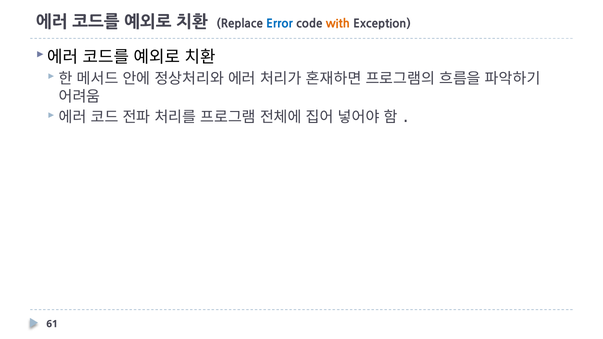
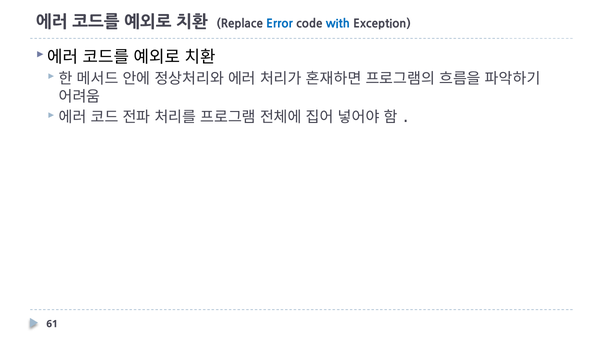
with colour: orange -> blue (338, 24)
